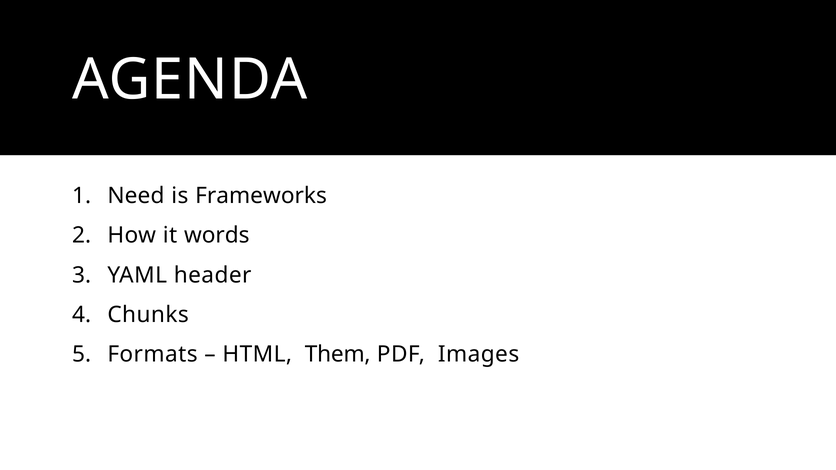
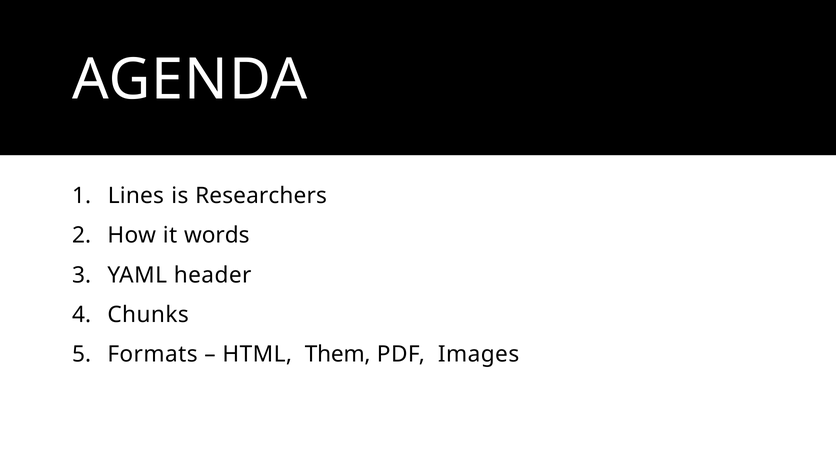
Need: Need -> Lines (136, 196)
Frameworks: Frameworks -> Researchers (261, 196)
